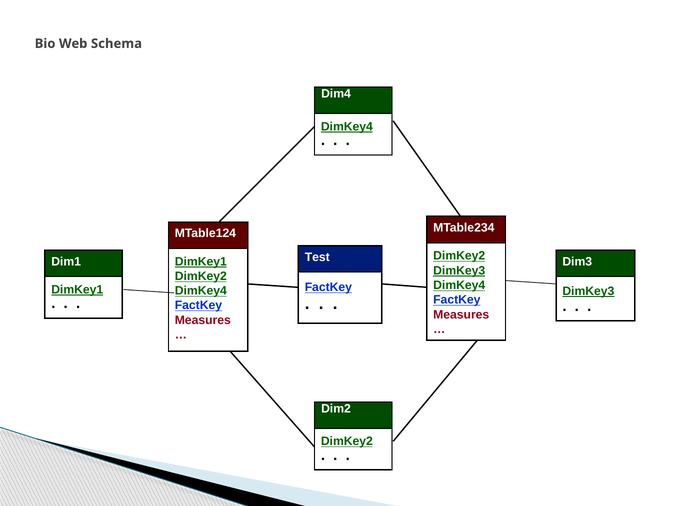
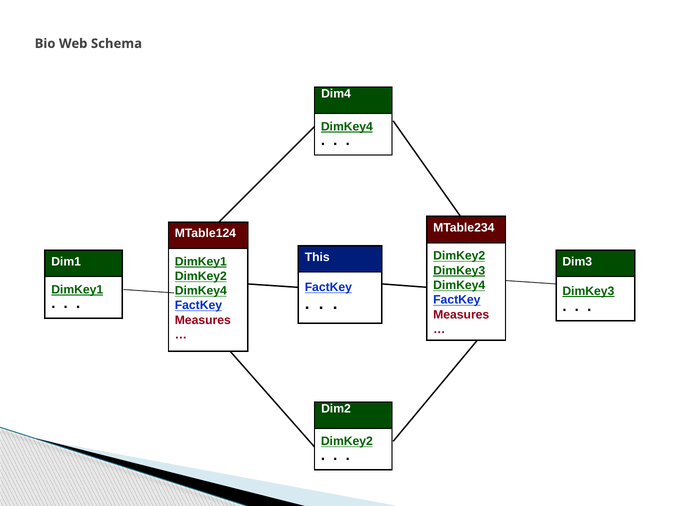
Test: Test -> This (317, 257)
